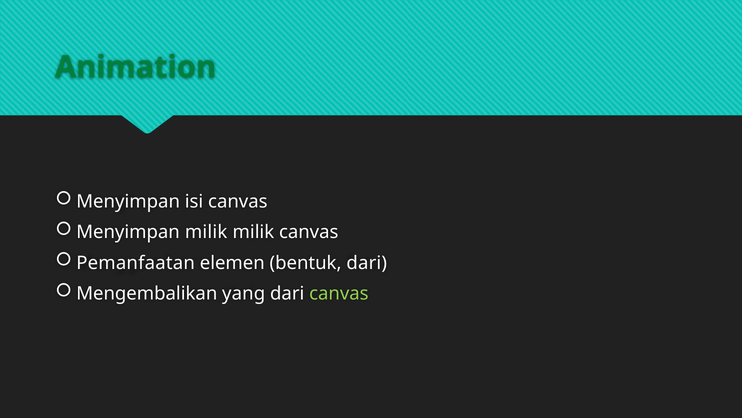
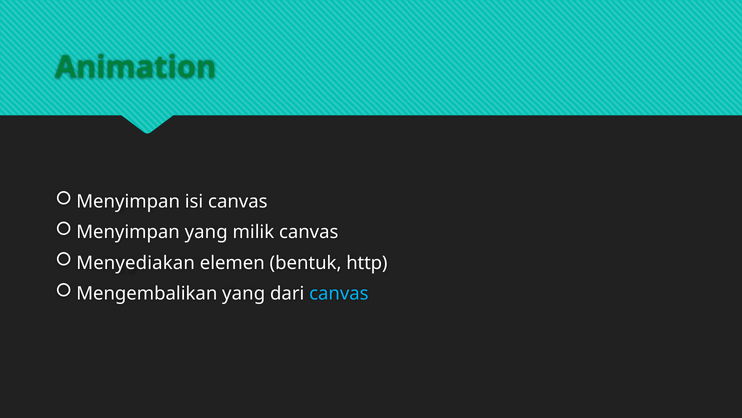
Menyimpan milik: milik -> yang (206, 232)
Pemanfaatan: Pemanfaatan -> Menyediakan (136, 262)
bentuk dari: dari -> http (367, 262)
canvas colour: light green -> light blue (339, 293)
